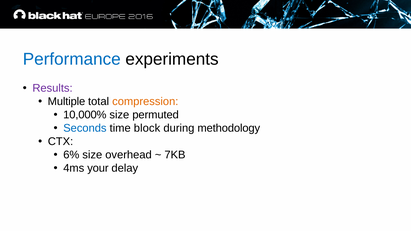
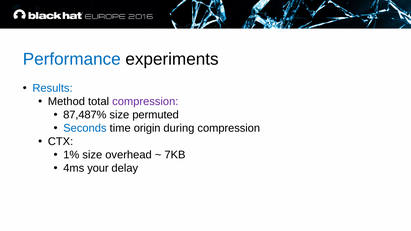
Results colour: purple -> blue (53, 88)
Multiple: Multiple -> Method (66, 102)
compression colour: orange -> purple (145, 102)
10,000%: 10,000% -> 87,487% (85, 115)
block: block -> origin (147, 128)
during methodology: methodology -> compression (229, 128)
6%: 6% -> 1% (71, 155)
